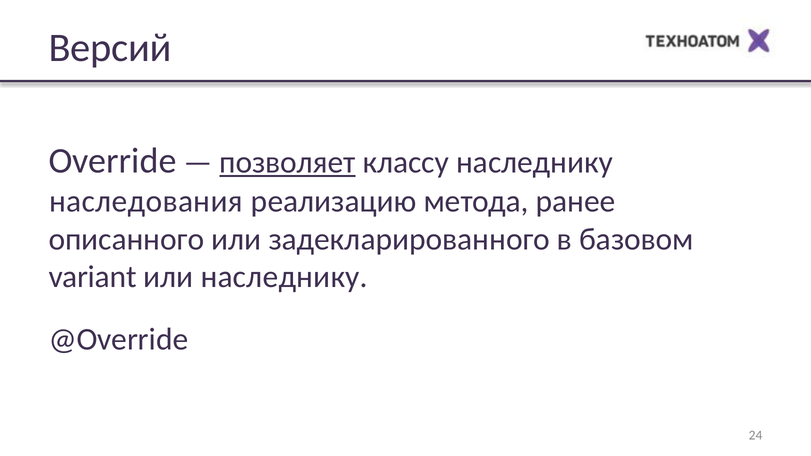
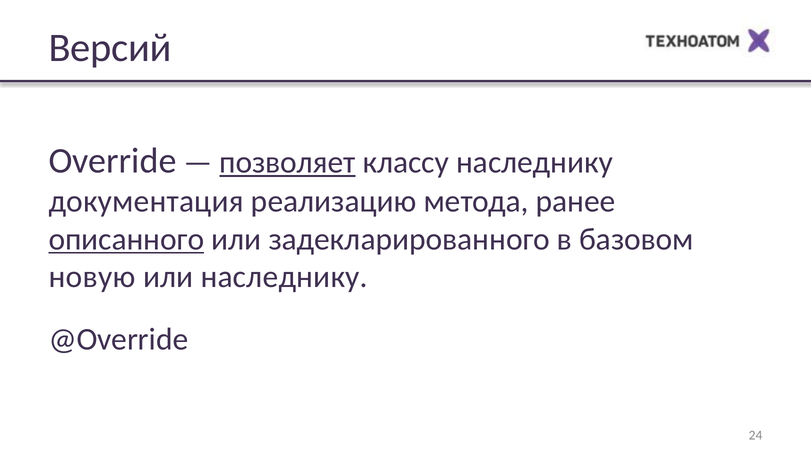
наследования: наследования -> документация (146, 201)
описанного underline: none -> present (126, 239)
variant: variant -> новую (92, 277)
